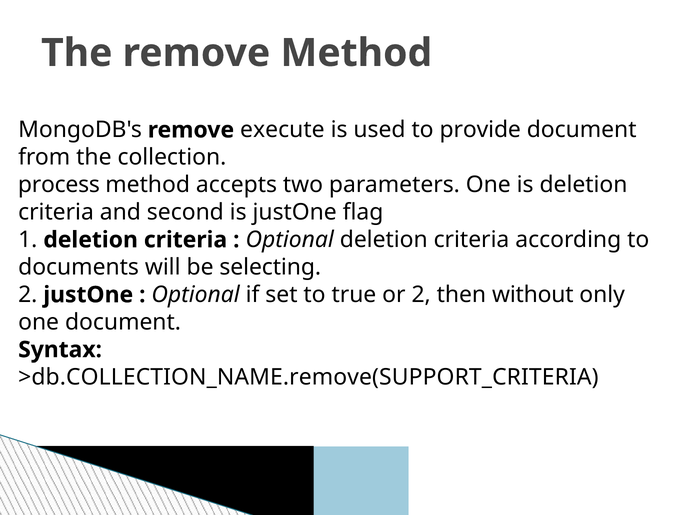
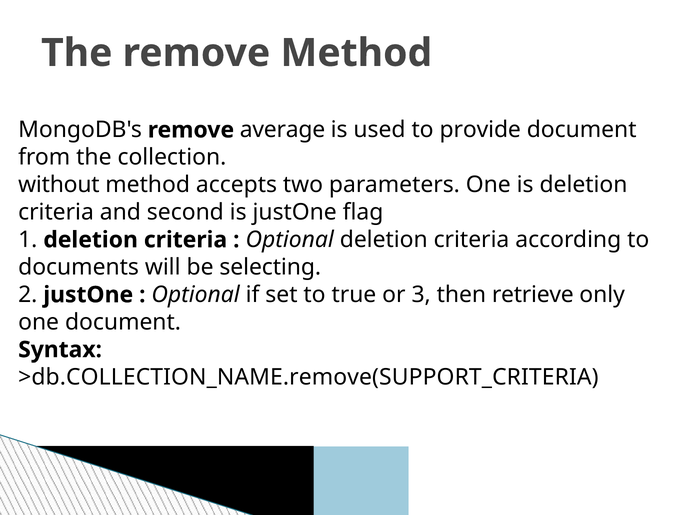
execute: execute -> average (282, 130)
process: process -> without (59, 185)
or 2: 2 -> 3 (421, 295)
without: without -> retrieve (533, 295)
